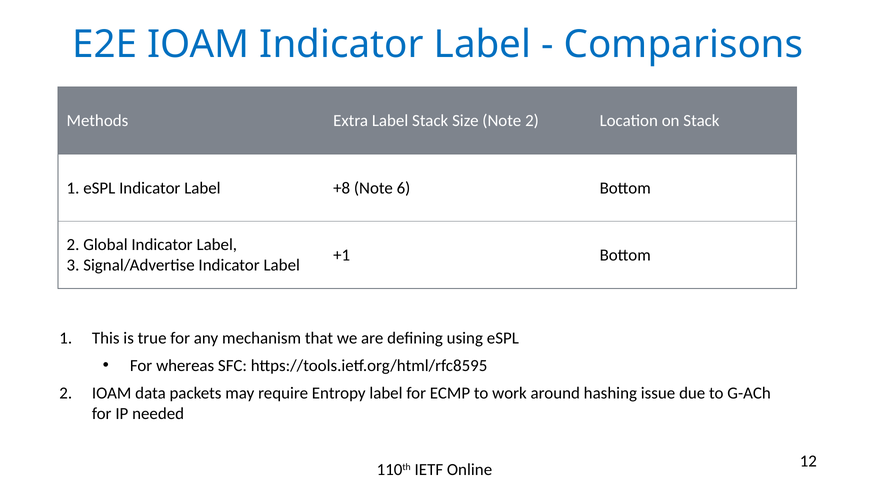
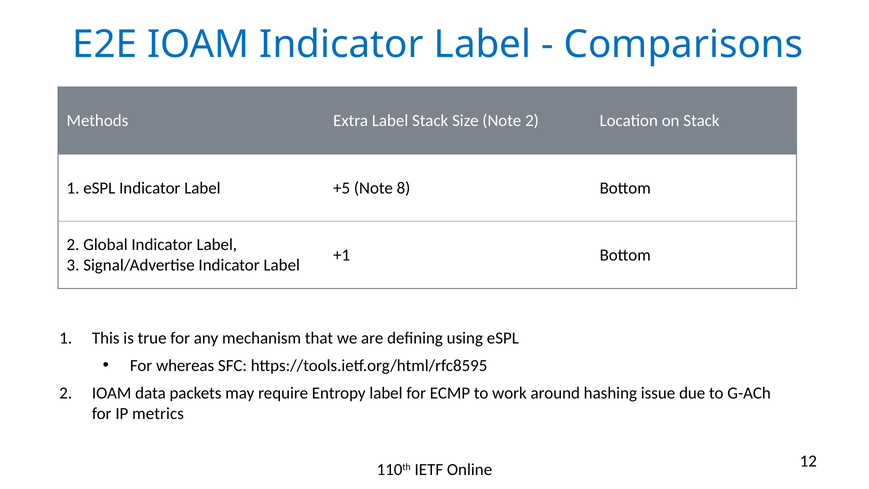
+8: +8 -> +5 (342, 188)
6: 6 -> 8 (403, 188)
needed: needed -> metrics (158, 413)
